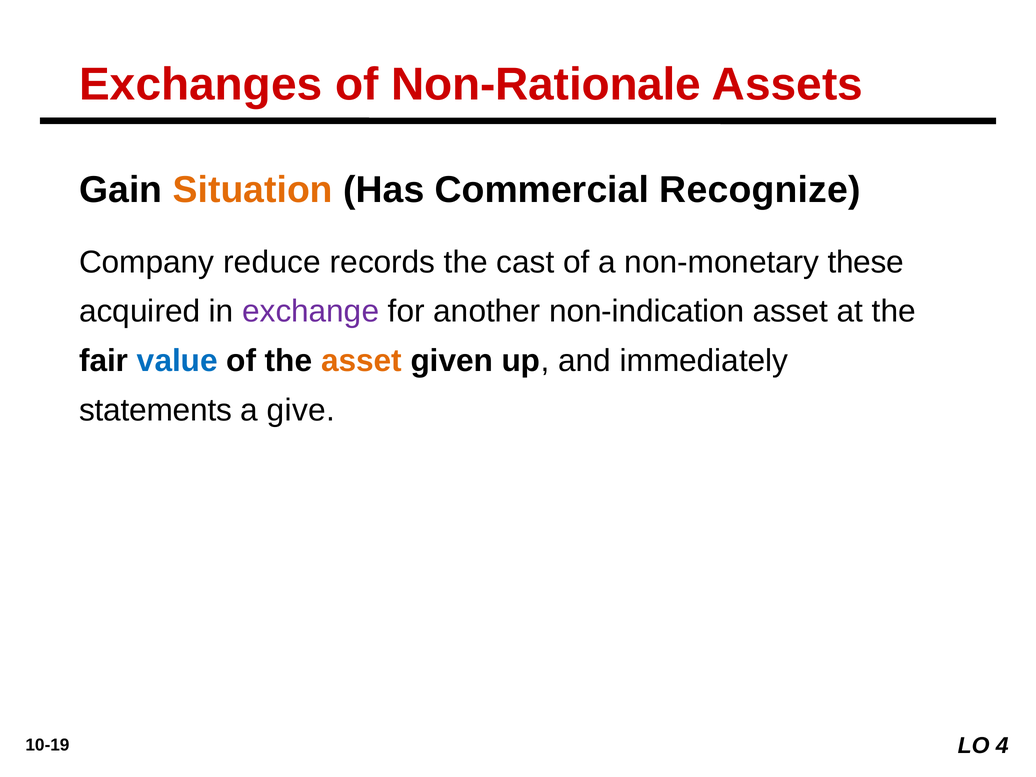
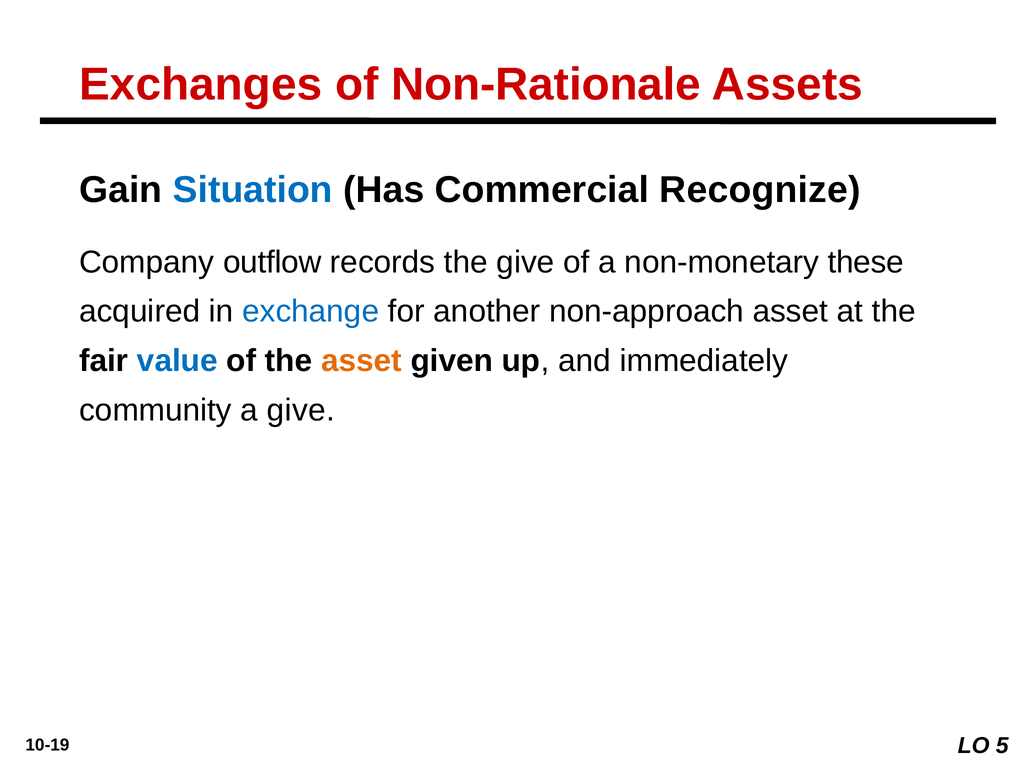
Situation colour: orange -> blue (253, 190)
reduce: reduce -> outflow (272, 262)
the cast: cast -> give (525, 262)
exchange colour: purple -> blue (311, 311)
non-indication: non-indication -> non-approach (647, 311)
statements: statements -> community (156, 410)
4: 4 -> 5 (1002, 746)
